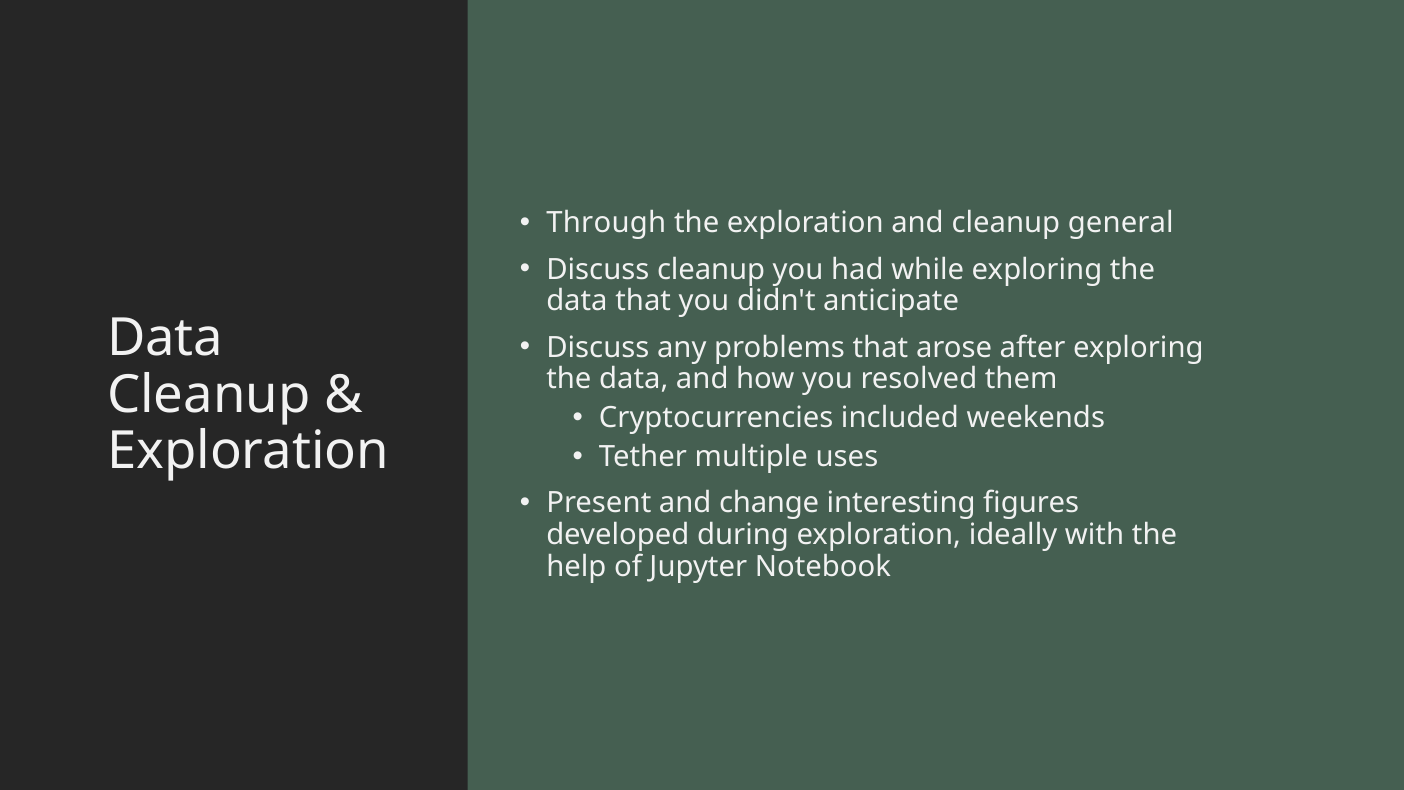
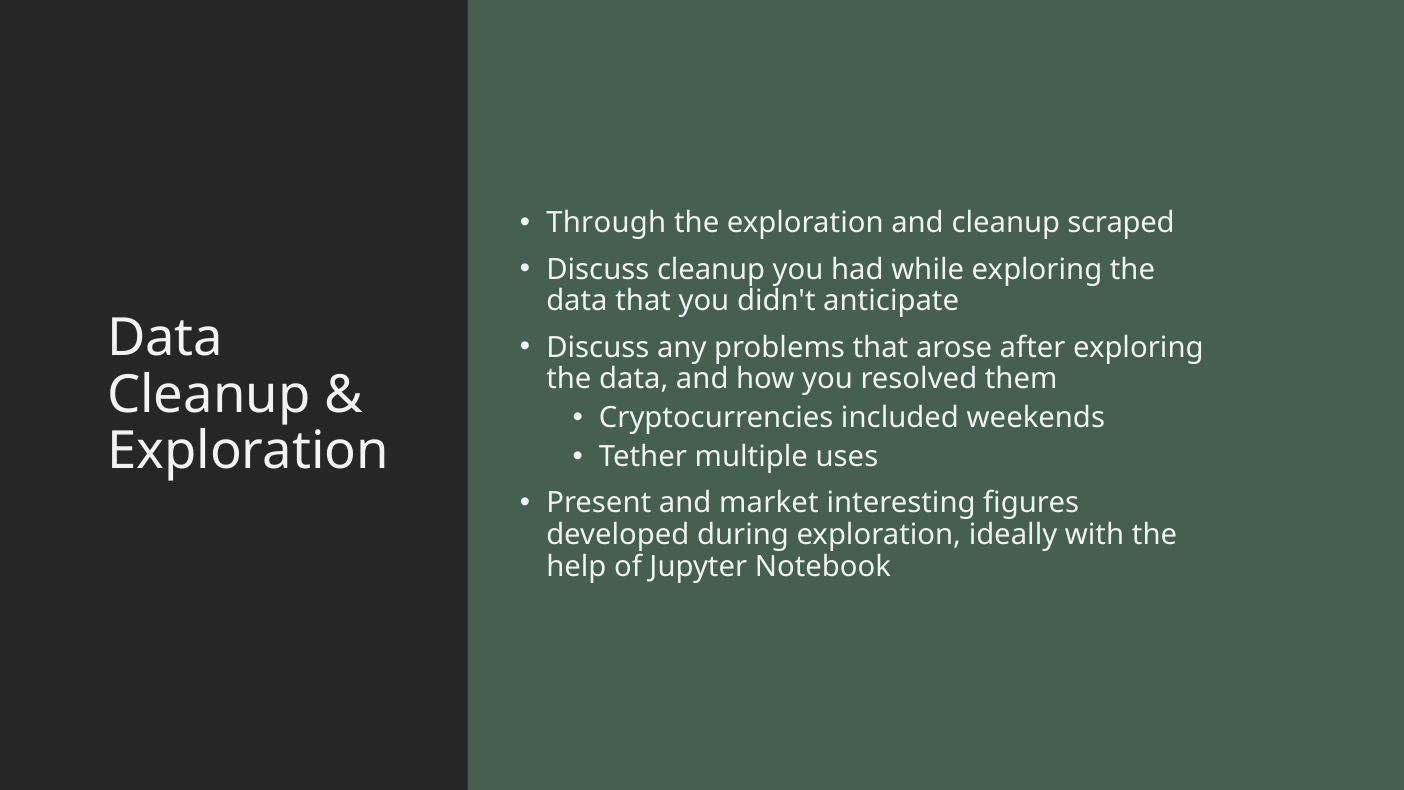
general: general -> scraped (1121, 223)
change: change -> market (769, 503)
